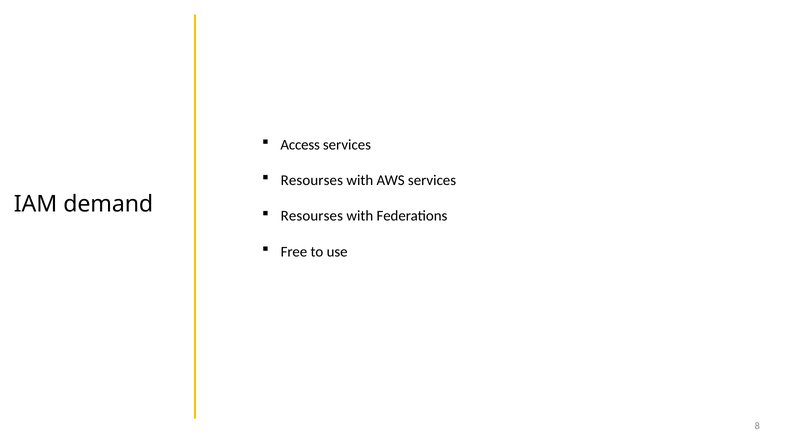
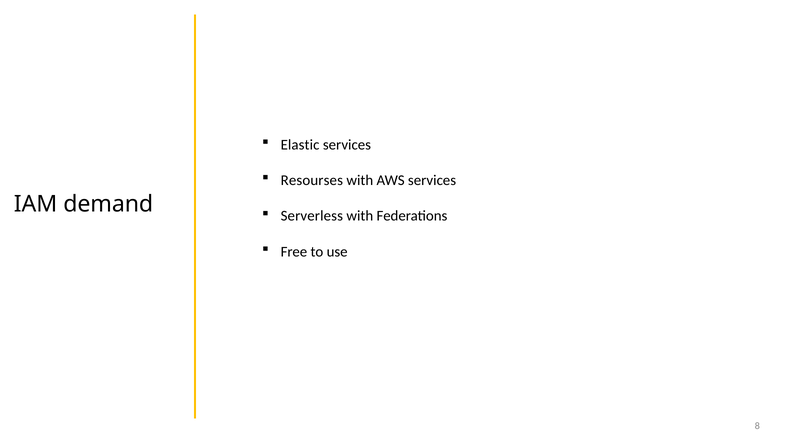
Access: Access -> Elastic (300, 145)
Resourses: Resourses -> Serverless (312, 216)
